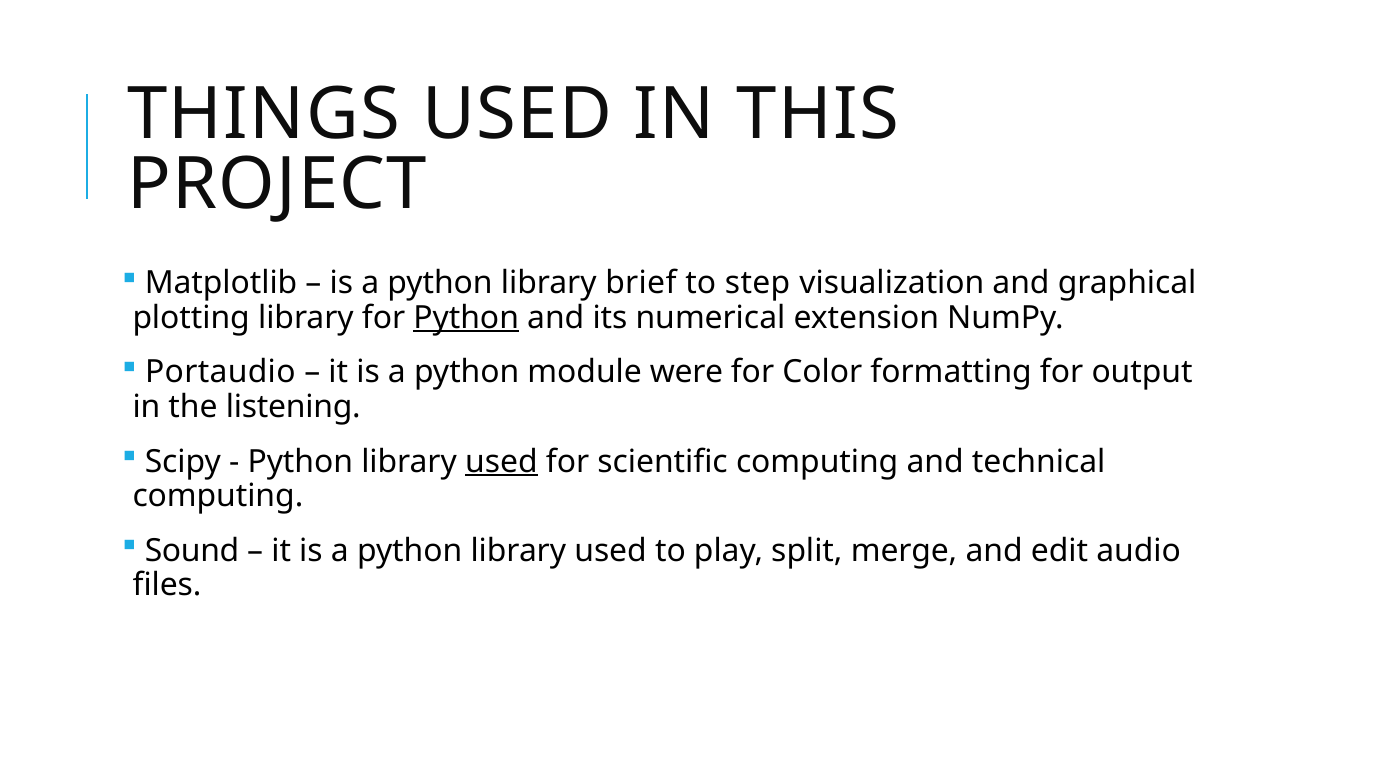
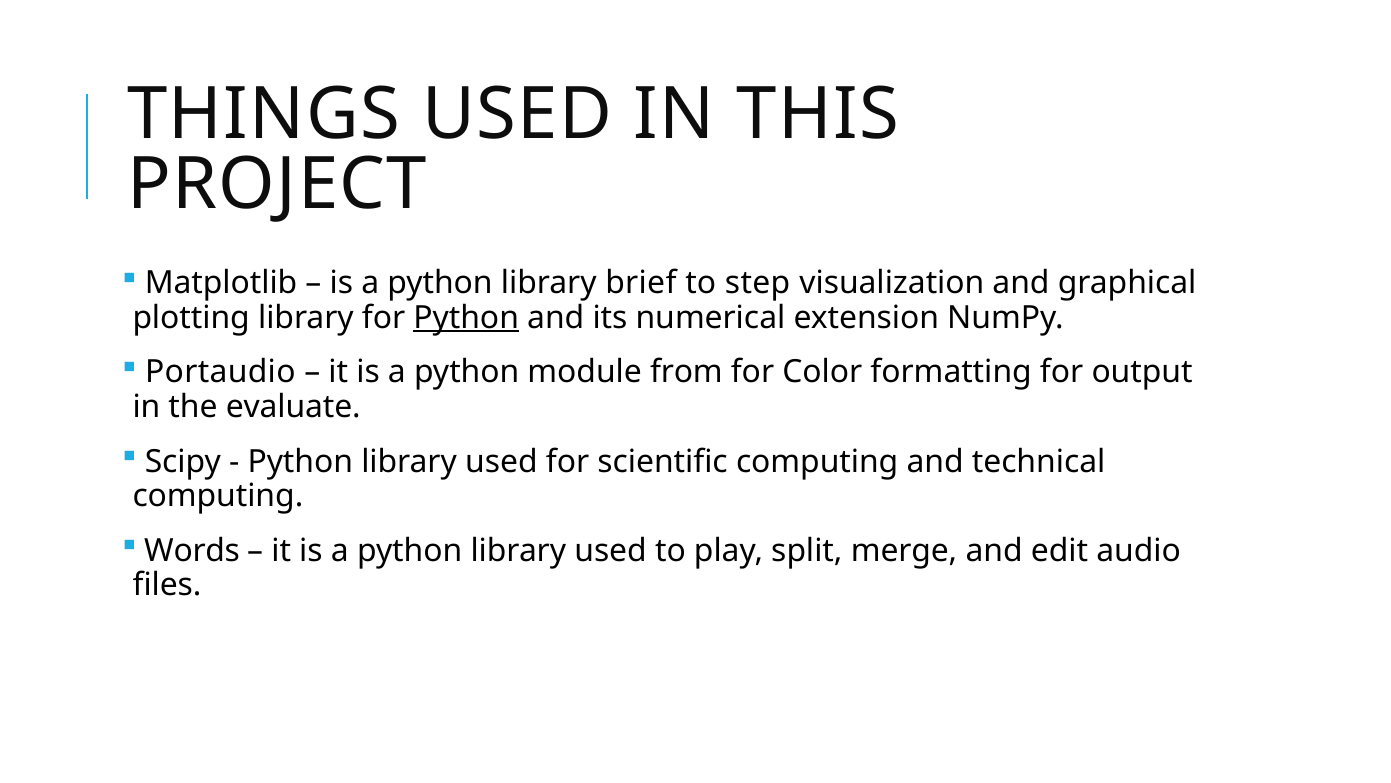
were: were -> from (686, 372)
listening: listening -> evaluate (293, 407)
used underline: present -> none (501, 461)
Sound: Sound -> Words (192, 550)
